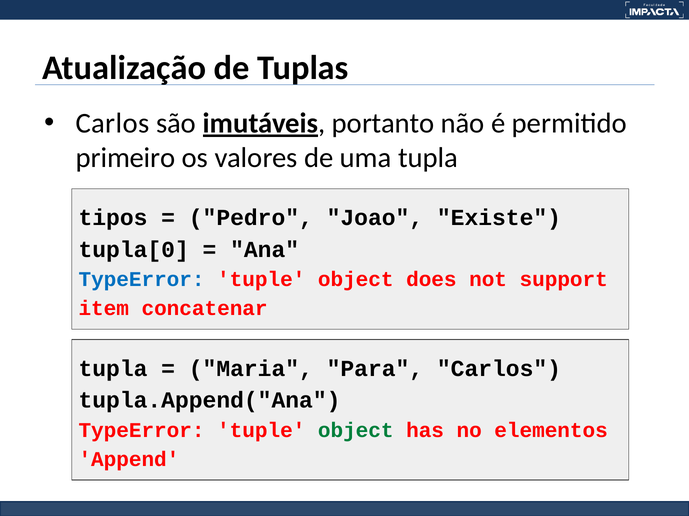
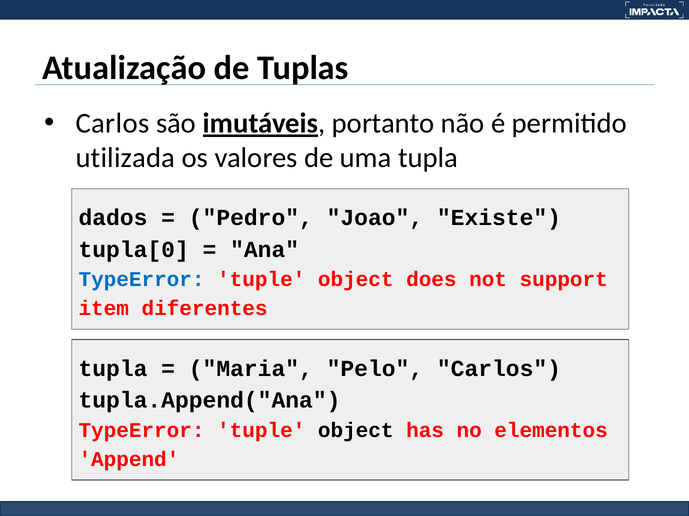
primeiro: primeiro -> utilizada (125, 158)
tipos: tipos -> dados (113, 218)
concatenar: concatenar -> diferentes (205, 309)
Para: Para -> Pelo (375, 369)
object colour: green -> black (356, 431)
